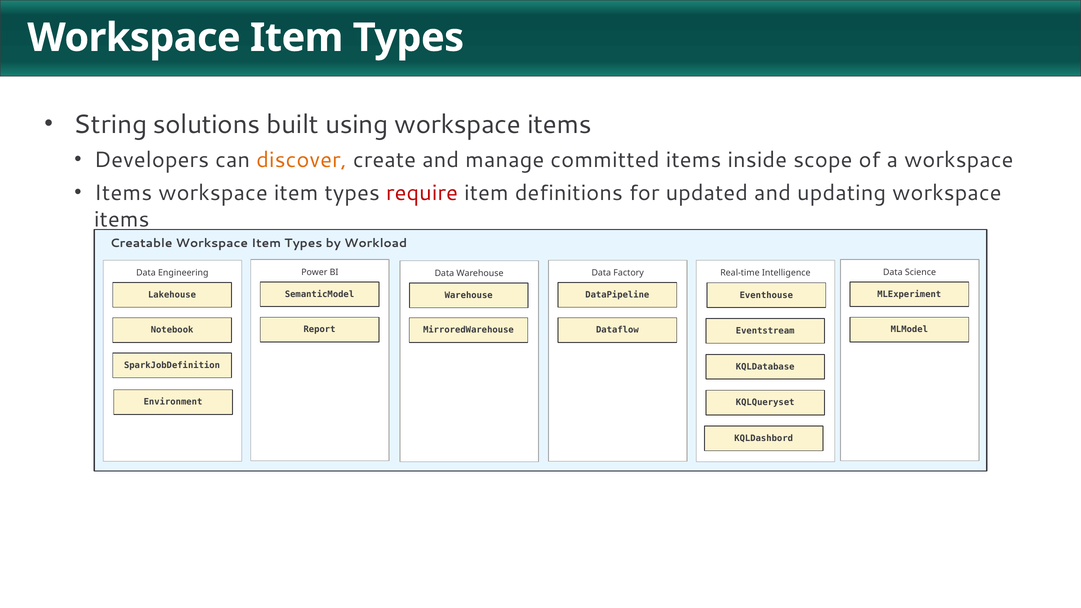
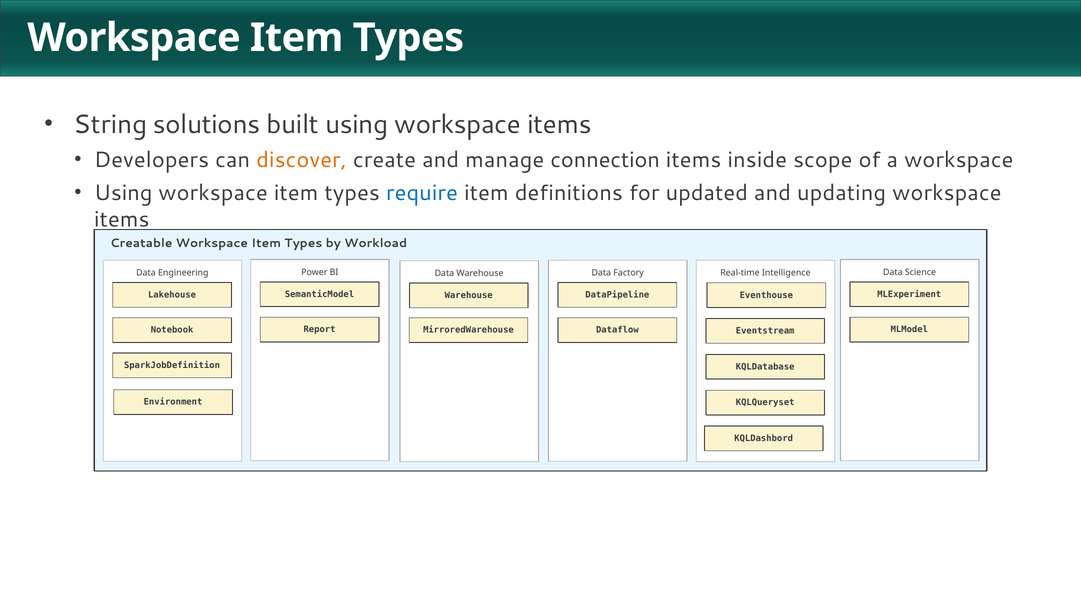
committed: committed -> connection (605, 160)
Items: Items -> Using (123, 193)
require colour: red -> blue (422, 193)
